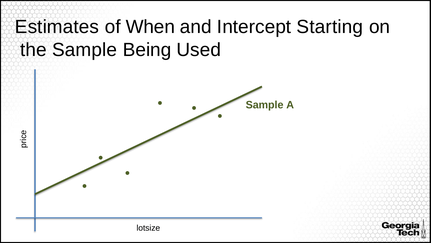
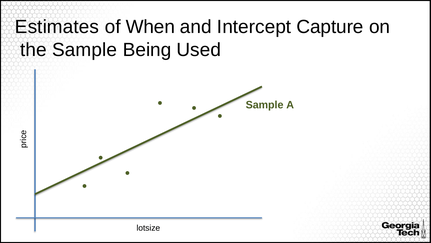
Starting: Starting -> Capture (330, 27)
